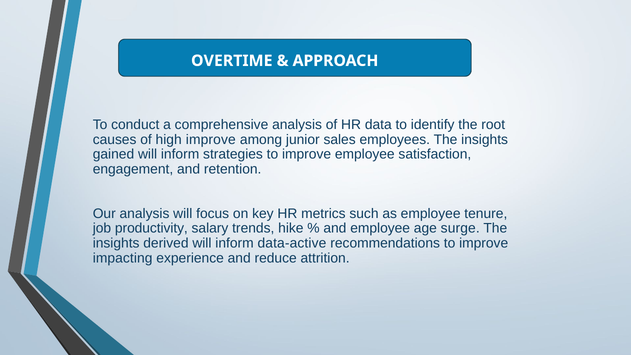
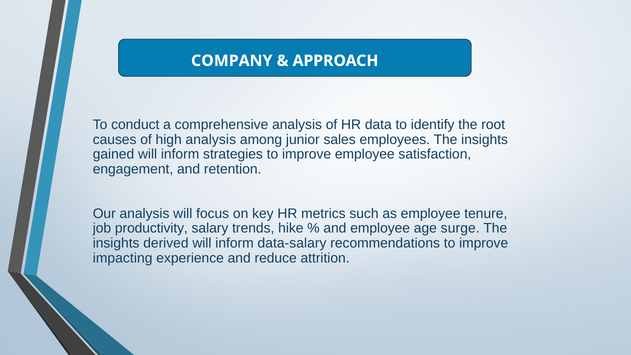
OVERTIME: OVERTIME -> COMPANY (232, 61)
high improve: improve -> analysis (211, 139)
data-active: data-active -> data-salary (292, 243)
